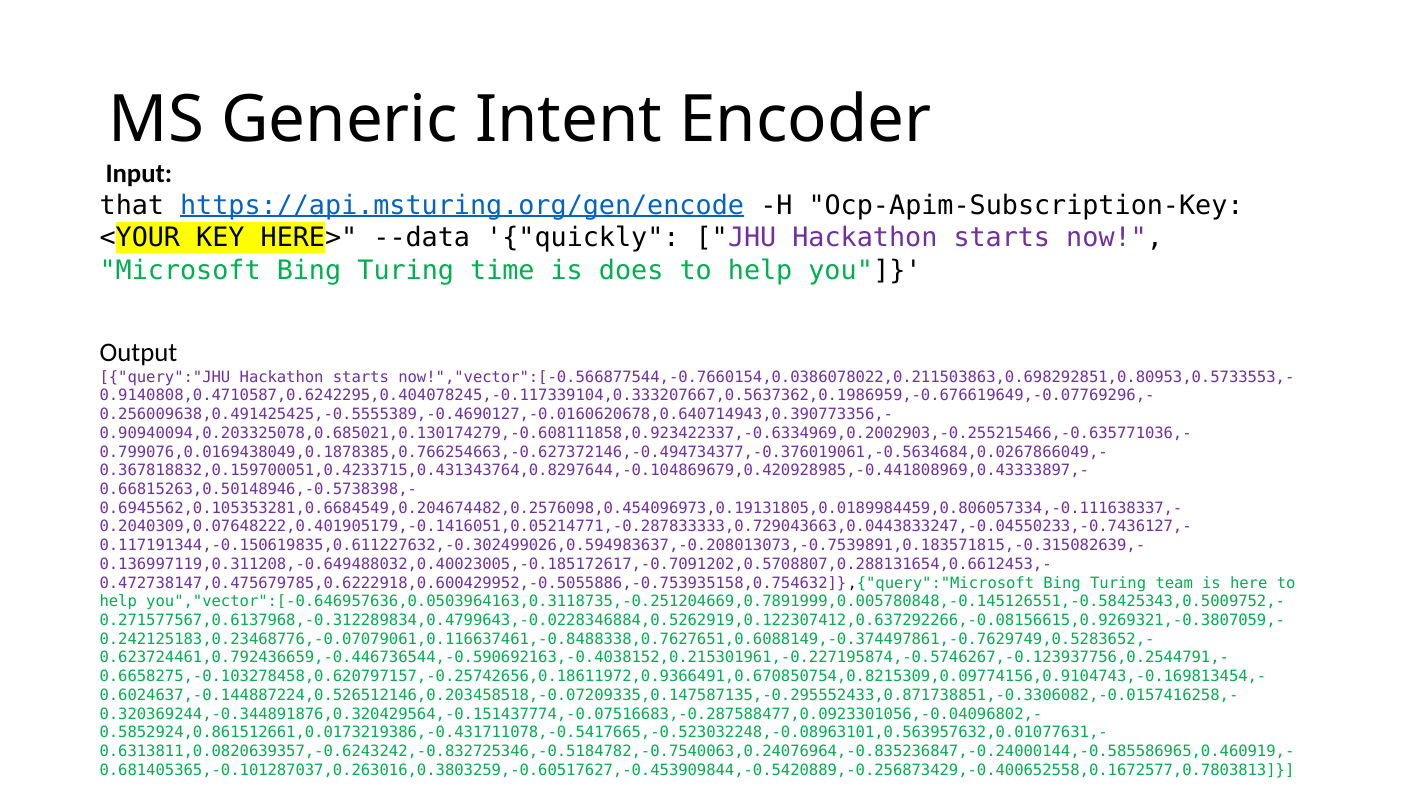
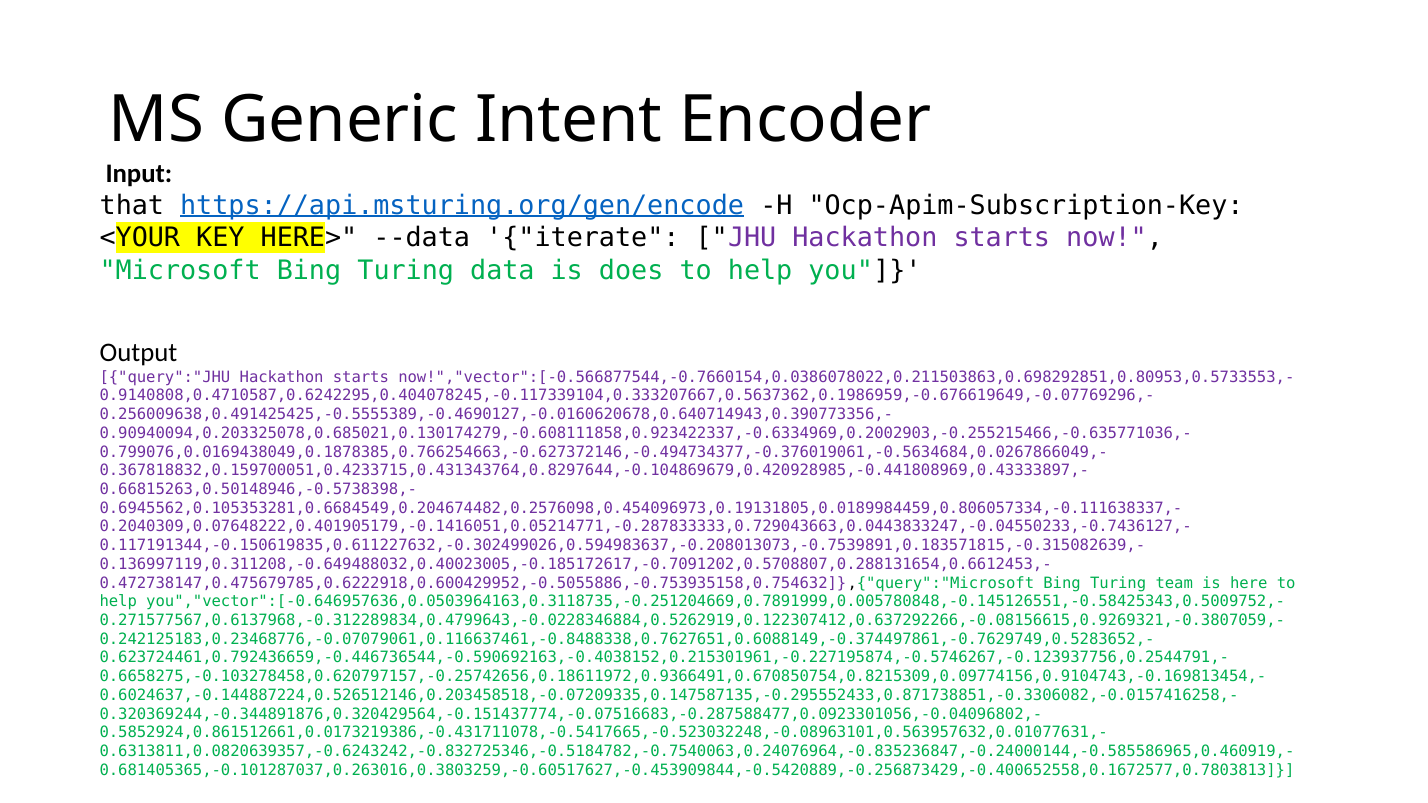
quickly: quickly -> iterate (583, 238)
time: time -> data (502, 270)
